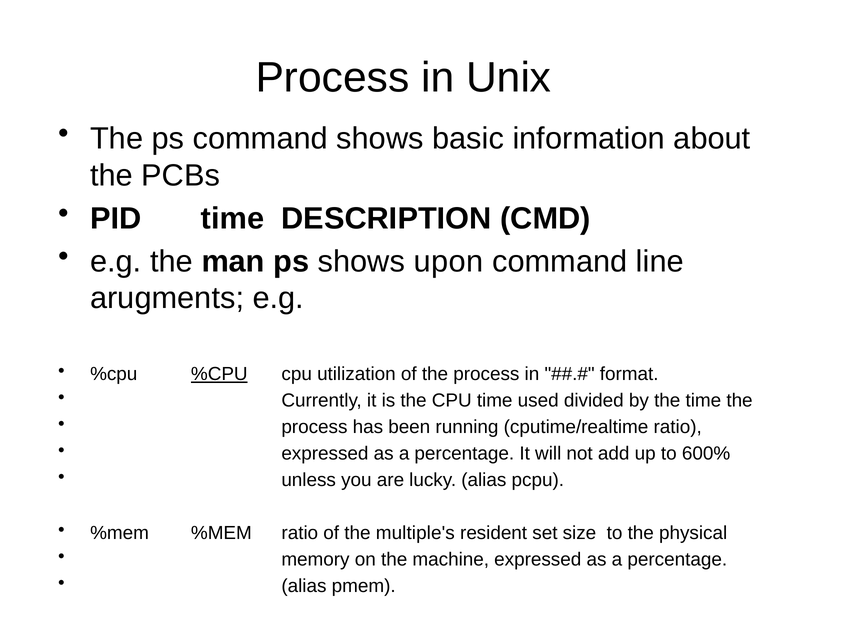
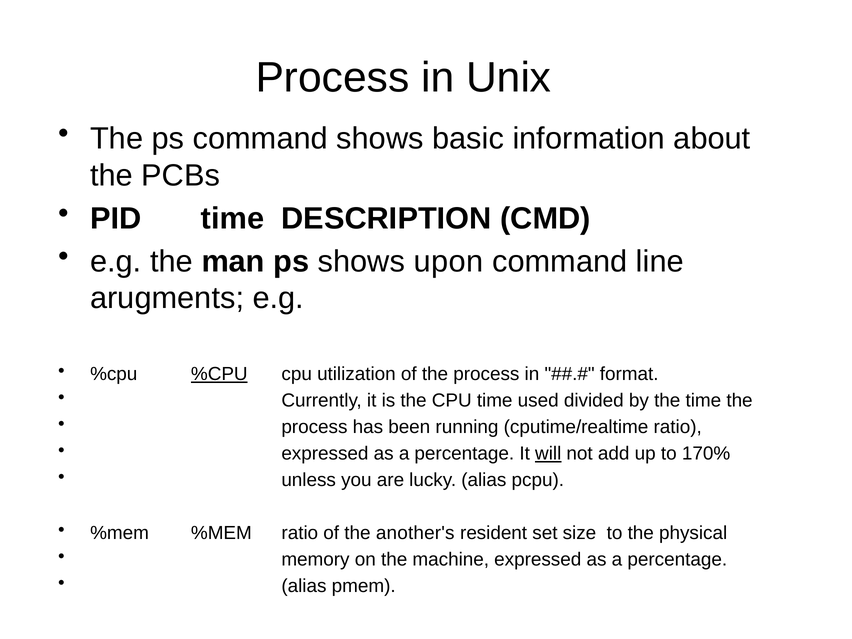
will underline: none -> present (548, 454)
600%: 600% -> 170% (706, 454)
multiple's: multiple's -> another's (415, 533)
